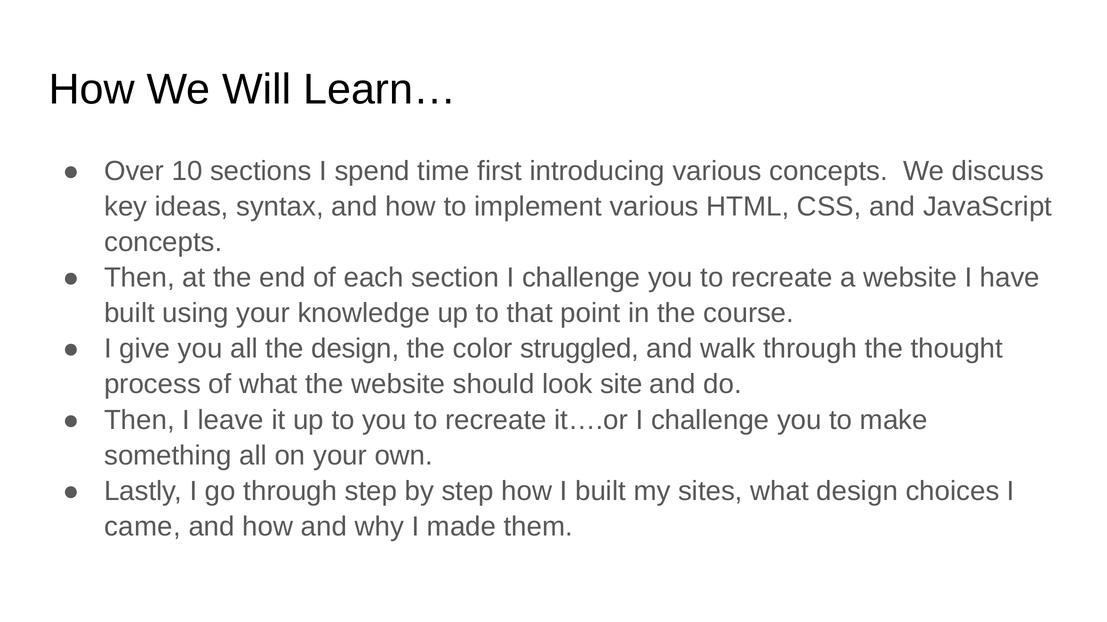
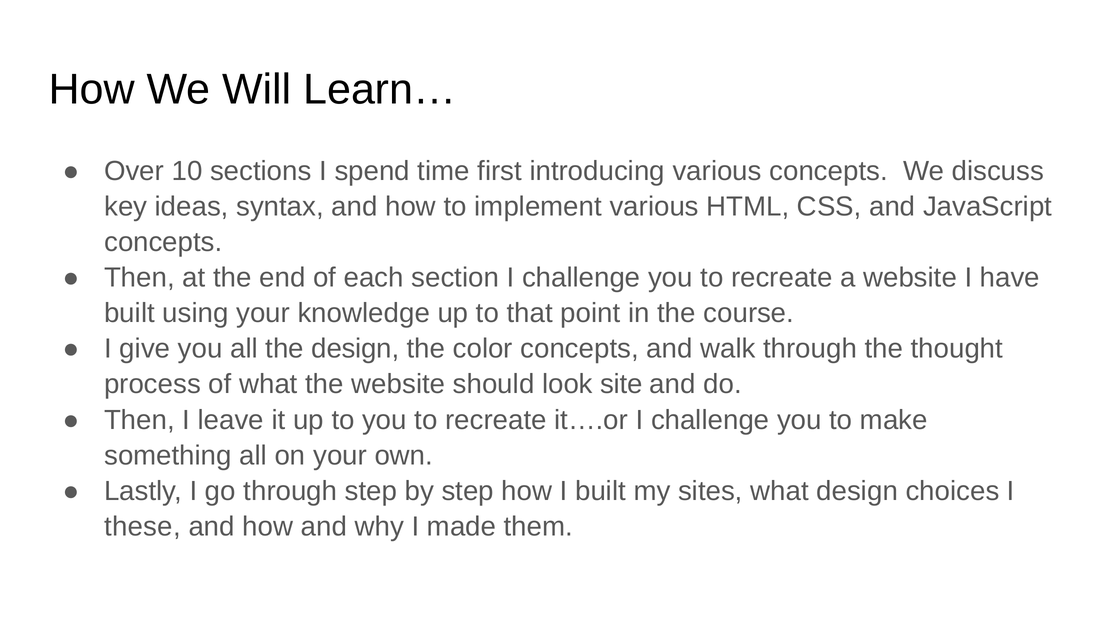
color struggled: struggled -> concepts (580, 349)
came: came -> these (142, 527)
